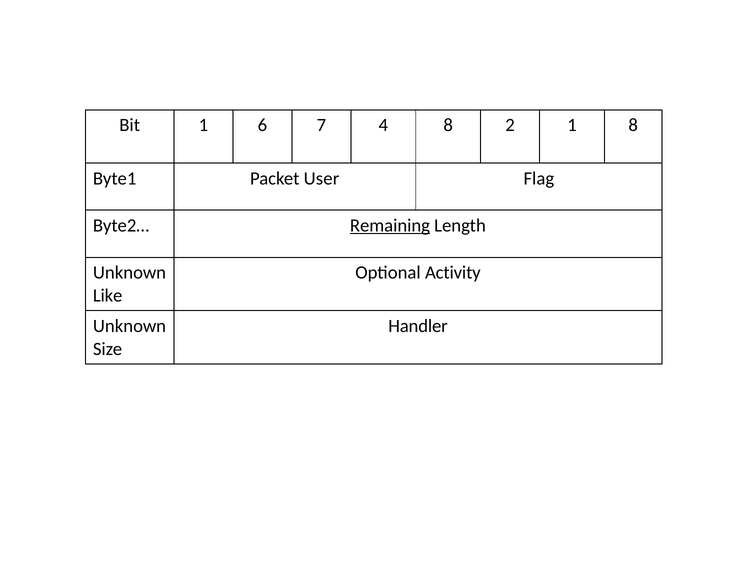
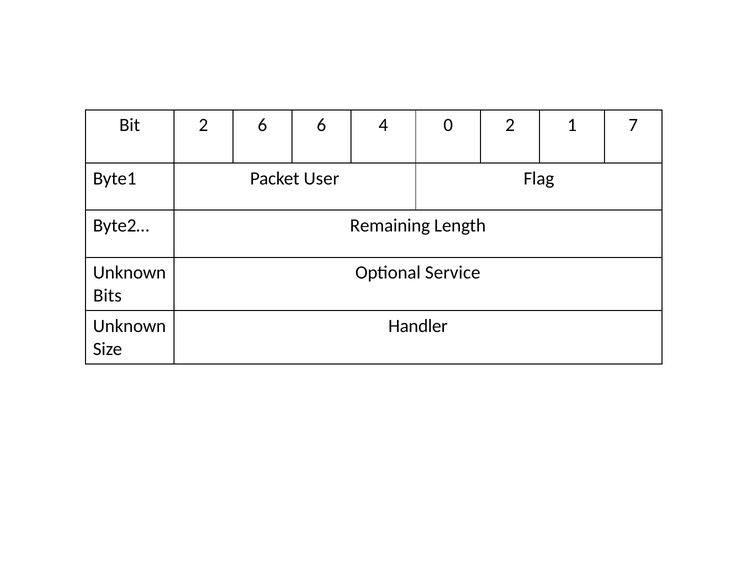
Bit 1: 1 -> 2 (203, 125)
6 7: 7 -> 6 (321, 125)
4 8: 8 -> 0 (448, 125)
1 8: 8 -> 7 (633, 125)
Remaining underline: present -> none (390, 225)
Activity: Activity -> Service (453, 273)
Like: Like -> Bits (107, 296)
